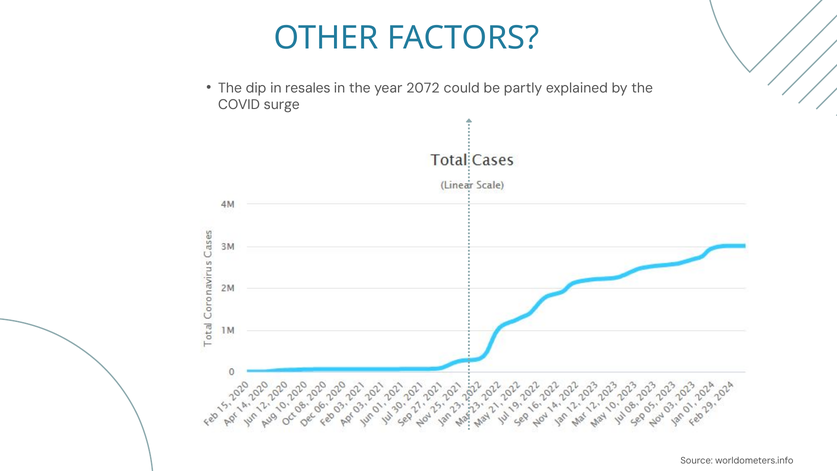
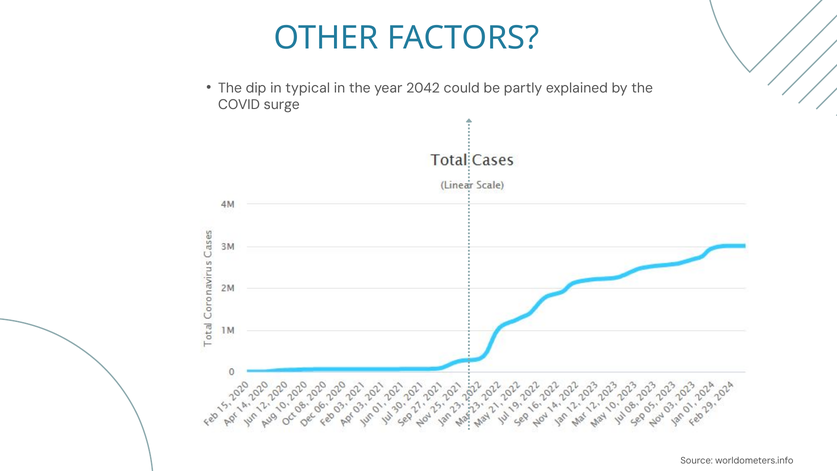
resales: resales -> typical (308, 88)
2072: 2072 -> 2042 (423, 88)
